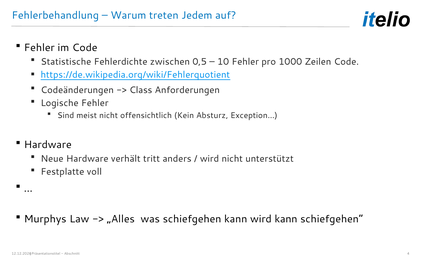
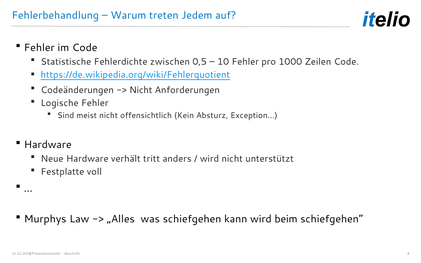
Class: Class -> Nicht (141, 90)
wird kann: kann -> beim (286, 219)
